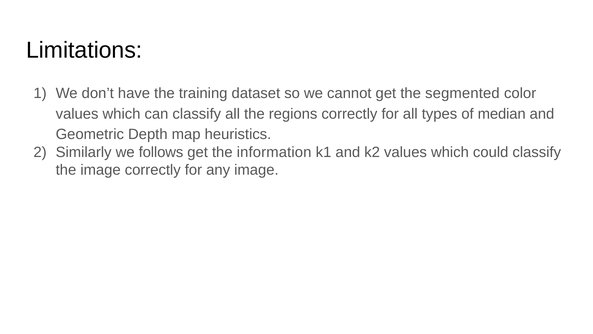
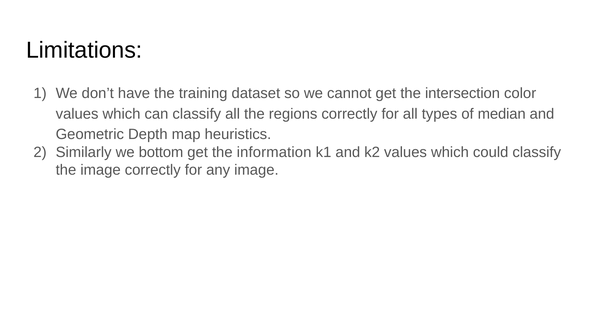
segmented: segmented -> intersection (463, 93)
follows: follows -> bottom (161, 152)
